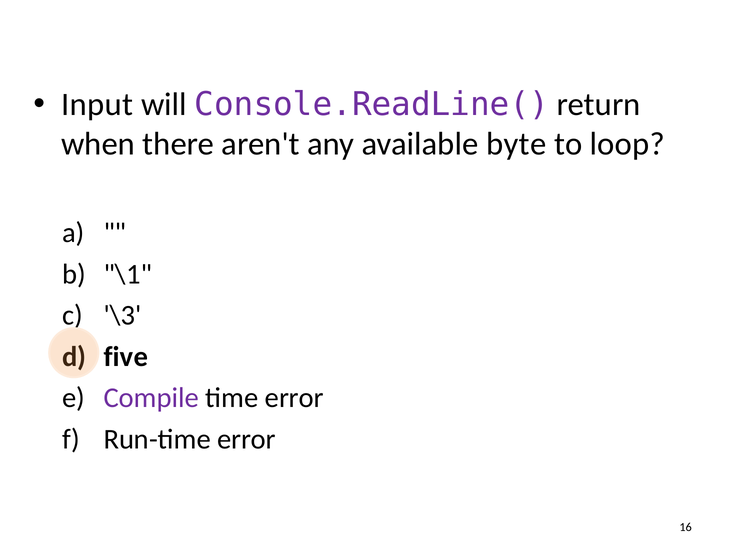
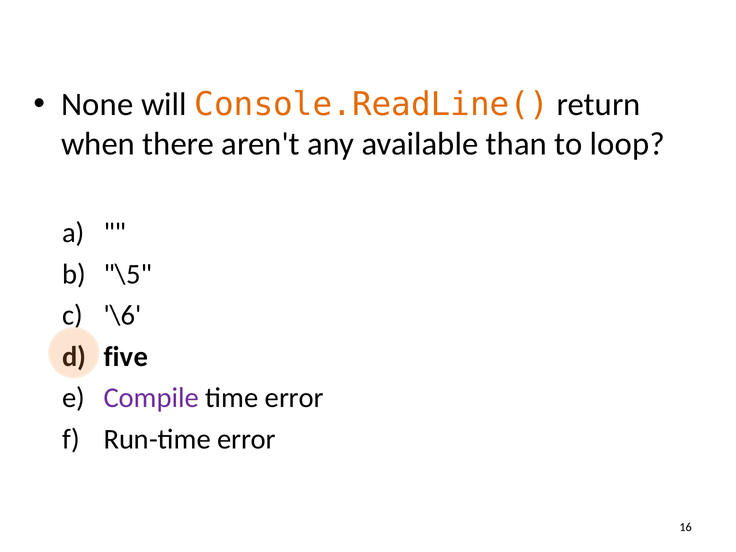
Input: Input -> None (97, 105)
Console.ReadLine( colour: purple -> orange (372, 105)
byte: byte -> than (516, 144)
\1: \1 -> \5 (128, 274)
\3: \3 -> \6 (123, 315)
